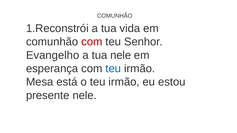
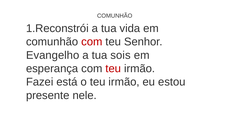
tua nele: nele -> sois (121, 55)
teu colour: blue -> red (113, 69)
Mesa: Mesa -> Fazei (40, 82)
